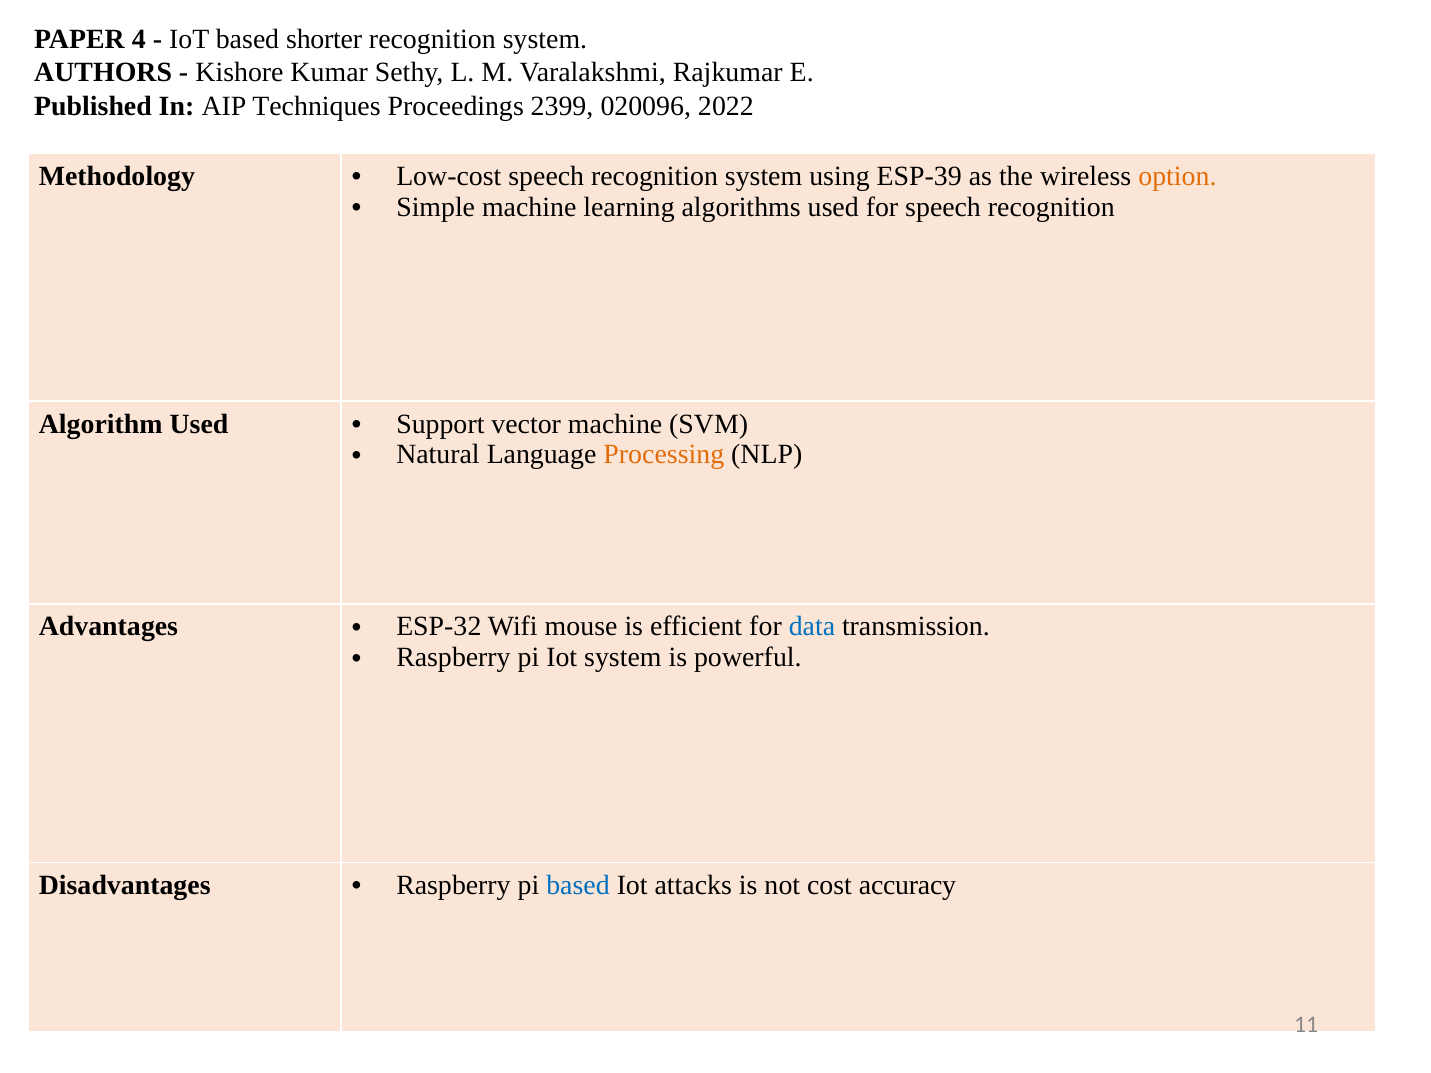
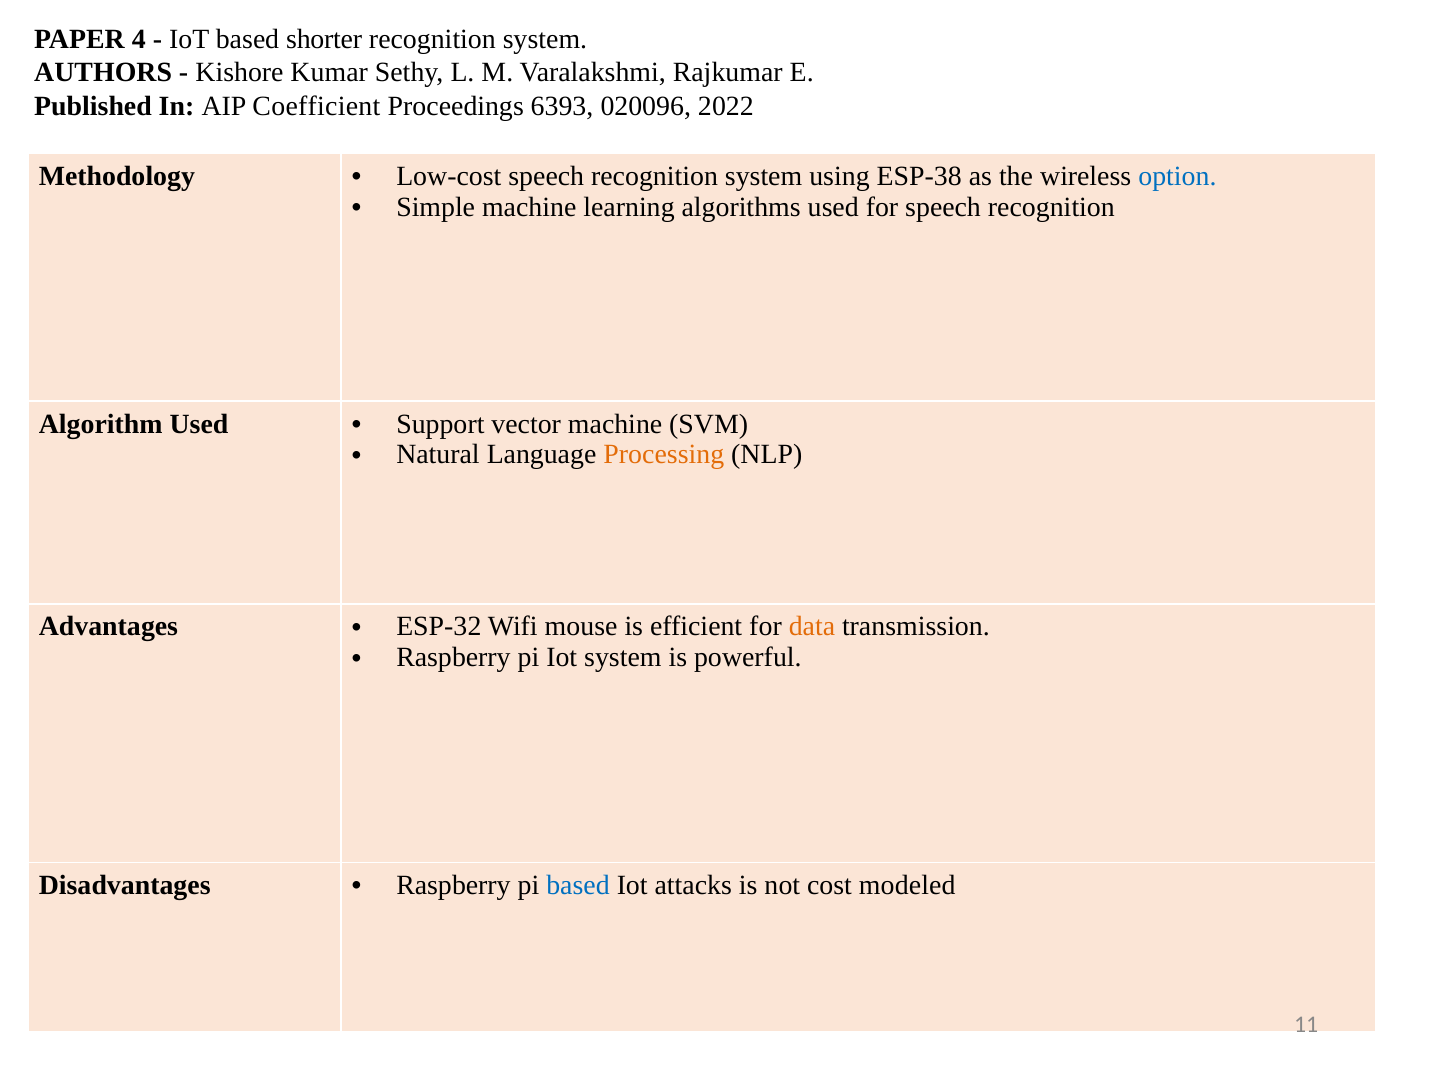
Techniques: Techniques -> Coefficient (316, 106)
2399: 2399 -> 6393 (562, 106)
ESP-39: ESP-39 -> ESP-38 (919, 176)
option colour: orange -> blue (1177, 176)
data colour: blue -> orange (812, 627)
accuracy: accuracy -> modeled (907, 886)
